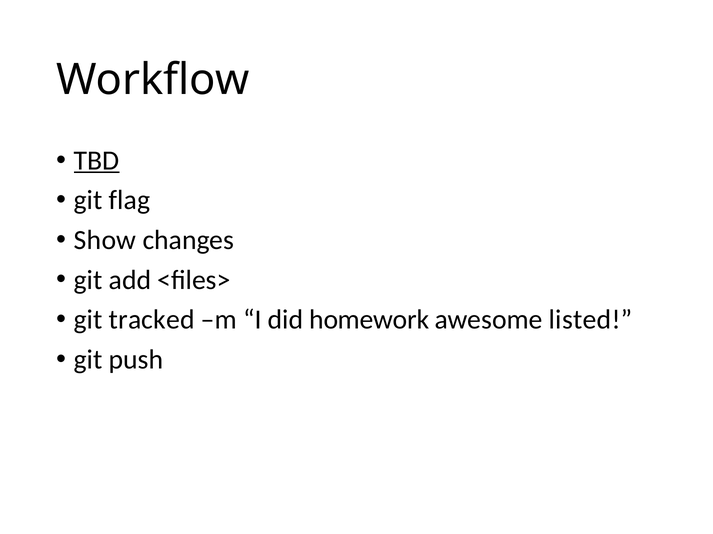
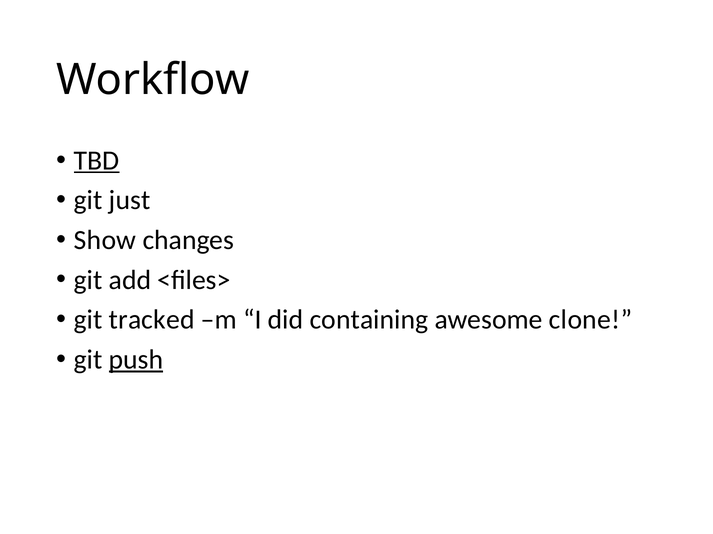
flag: flag -> just (130, 201)
homework: homework -> containing (369, 320)
listed: listed -> clone (591, 320)
push underline: none -> present (136, 360)
